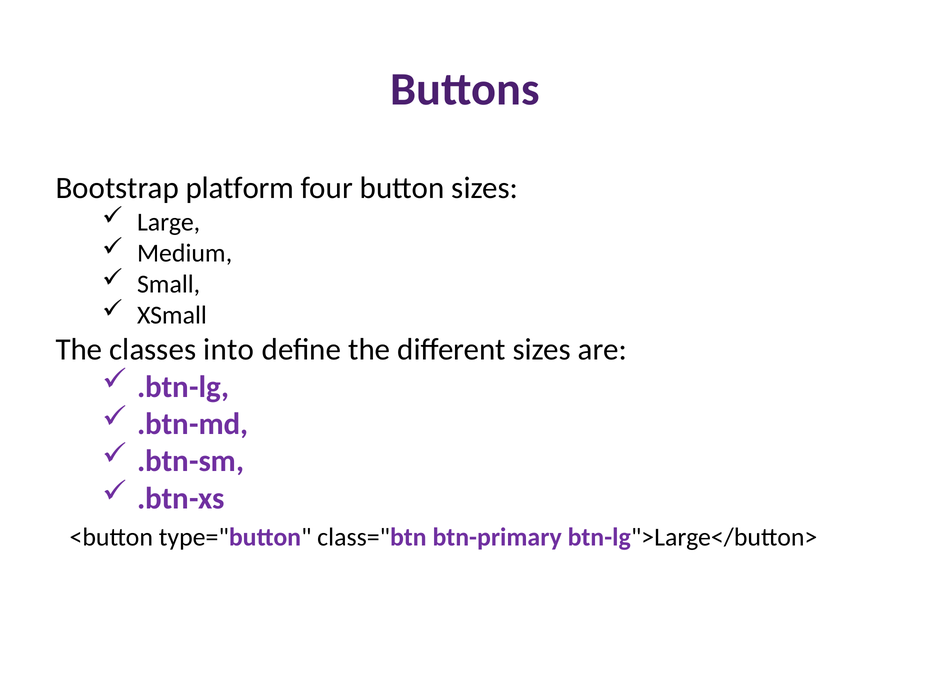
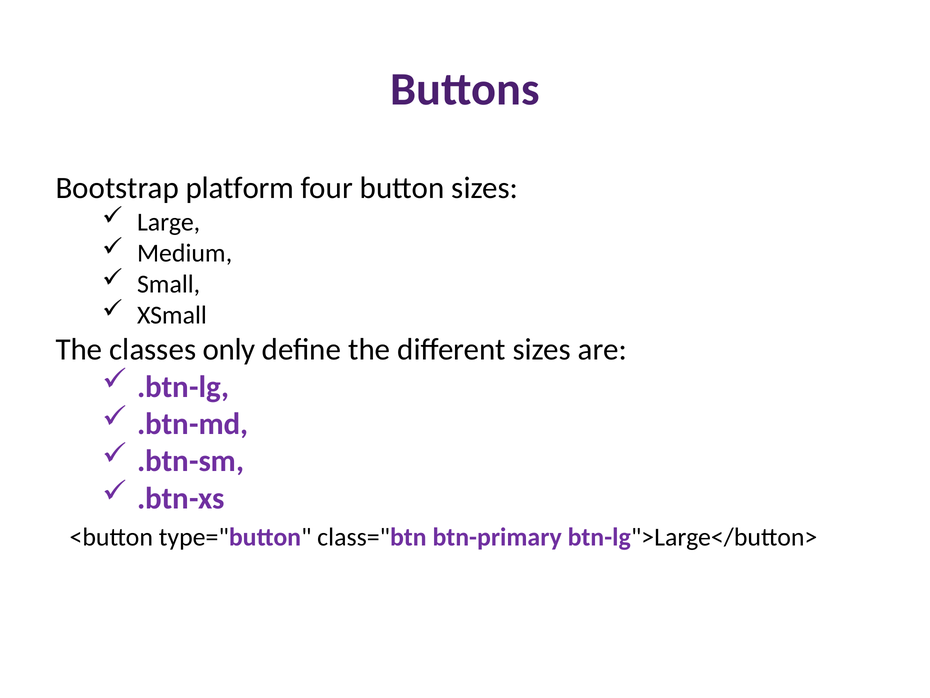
into: into -> only (229, 349)
